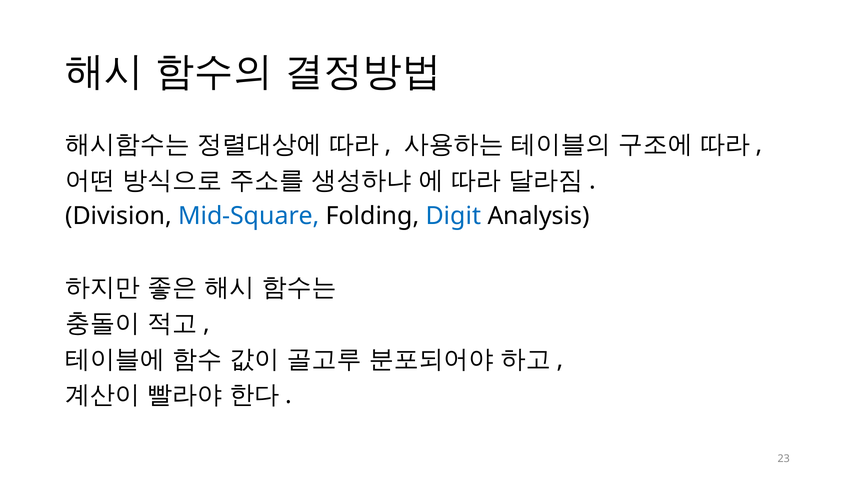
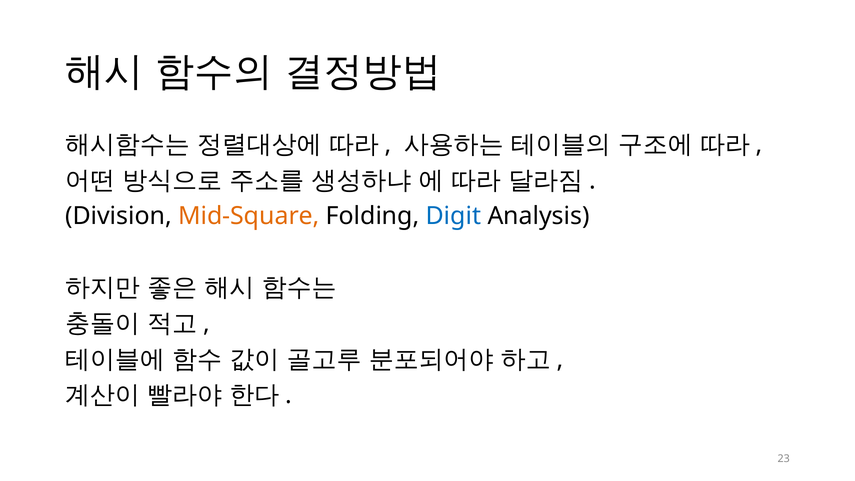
Mid-Square colour: blue -> orange (249, 216)
